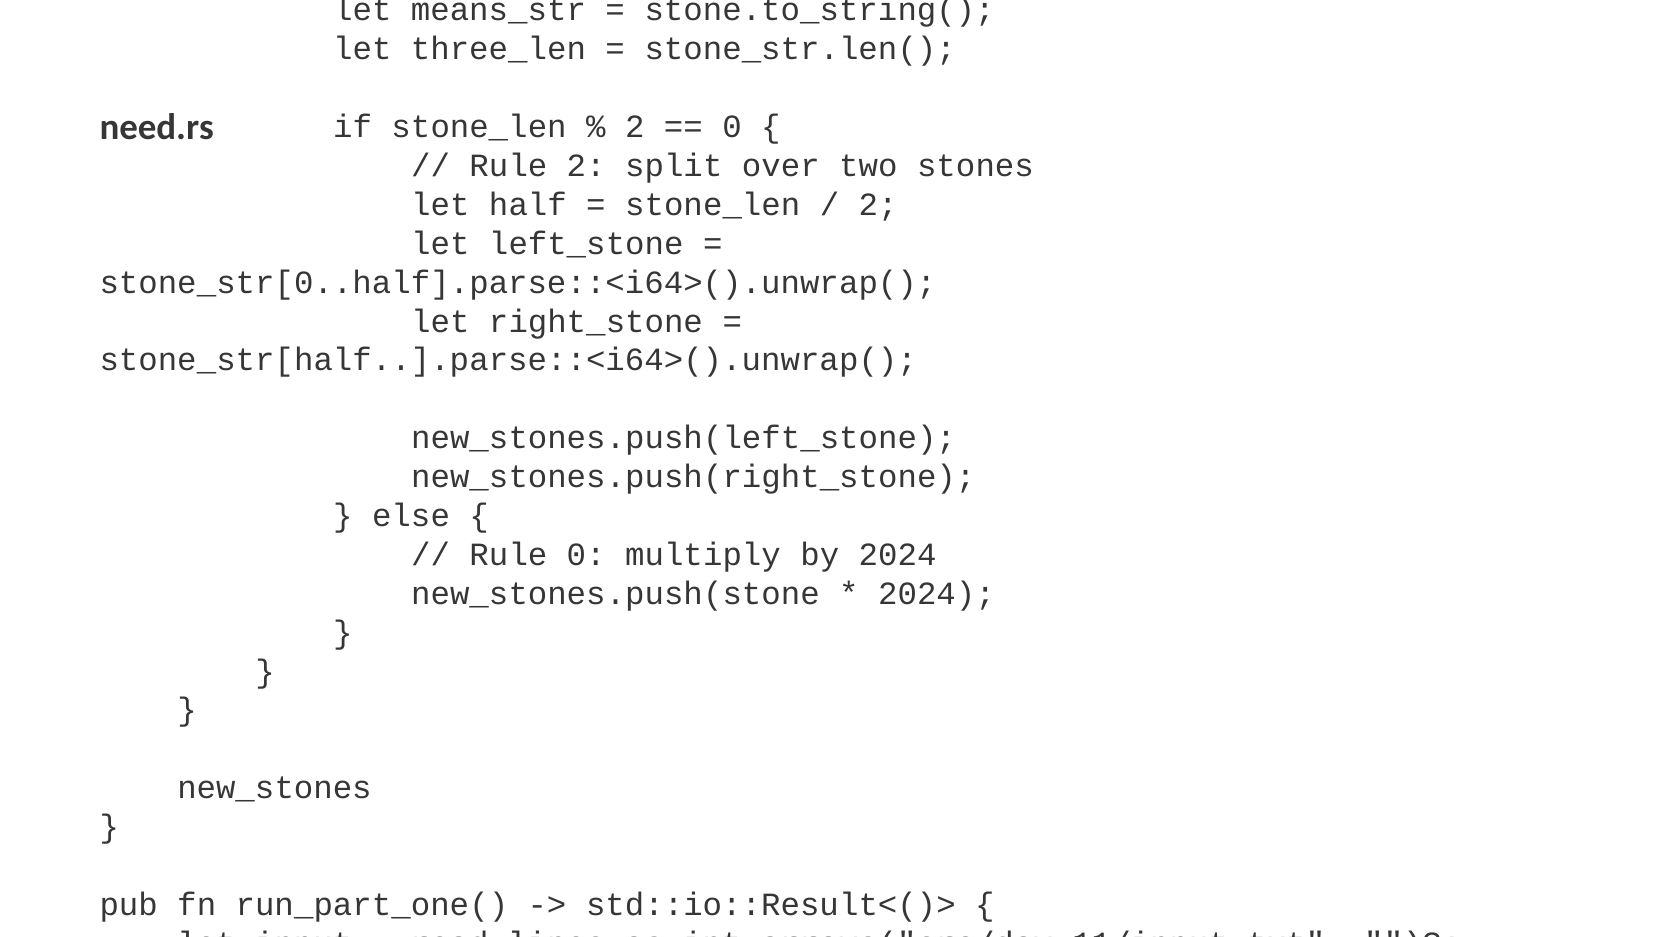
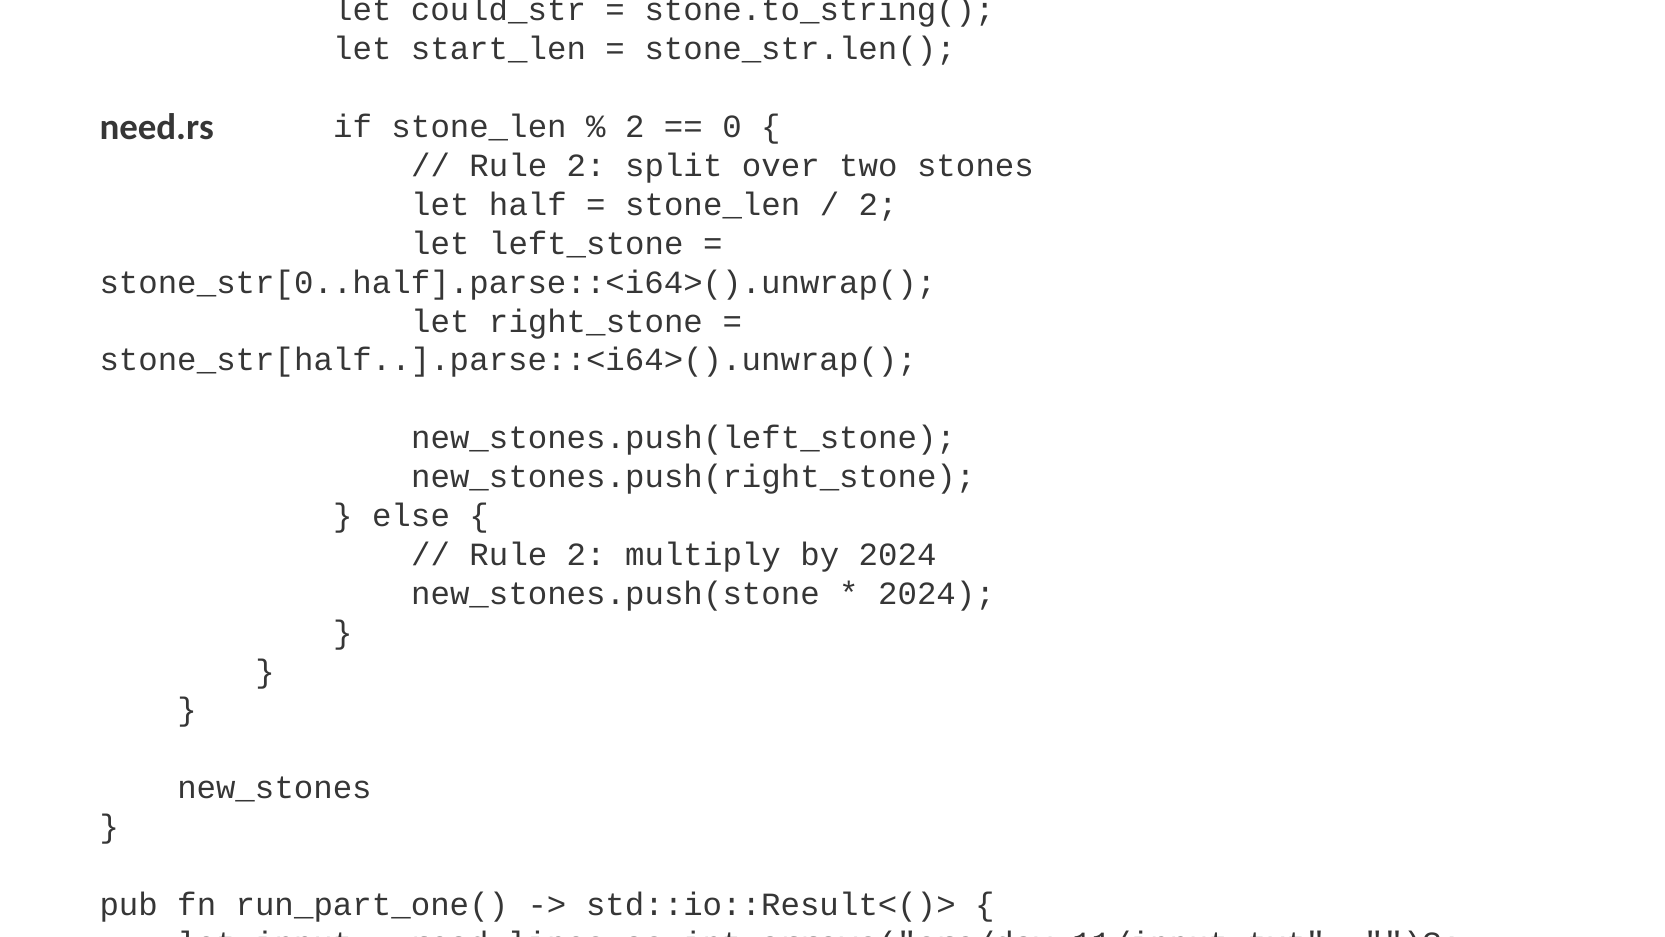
means_str: means_str -> could_str (498, 10)
three_len: three_len -> start_len (498, 49)
0: 0 -> 2 (586, 554)
